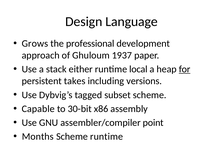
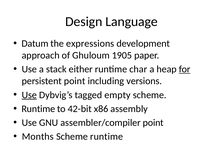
Grows: Grows -> Datum (35, 44)
professional: professional -> expressions (90, 44)
1937: 1937 -> 1905 (122, 55)
local: local -> char (138, 69)
persistent takes: takes -> point (75, 81)
Use underline: none -> present (29, 95)
subset: subset -> empty (117, 95)
Capable: Capable -> Runtime (38, 109)
30-bit: 30-bit -> 42-bit (80, 109)
